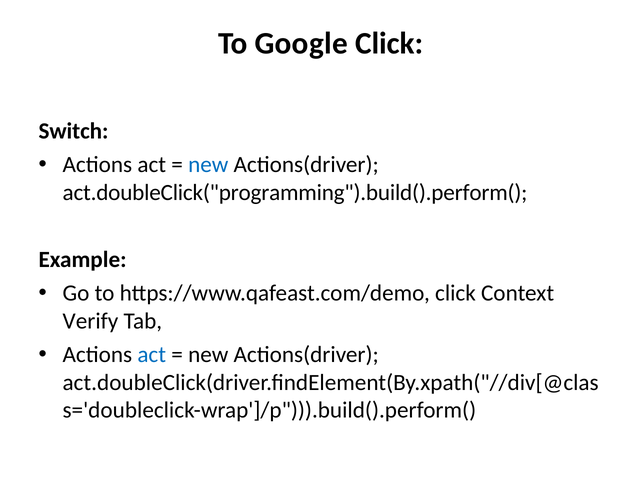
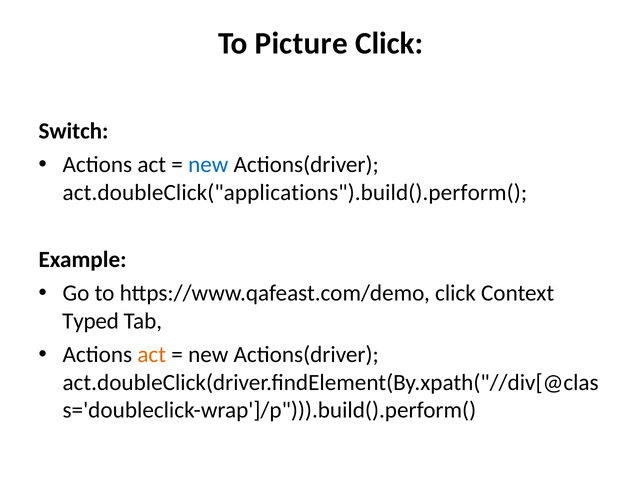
Google: Google -> Picture (301, 43)
act.doubleClick("programming").build().perform(: act.doubleClick("programming").build().perform( -> act.doubleClick("applications").build().perform( (295, 192)
Verify: Verify -> Typed (91, 321)
act colour: blue -> orange (152, 354)
